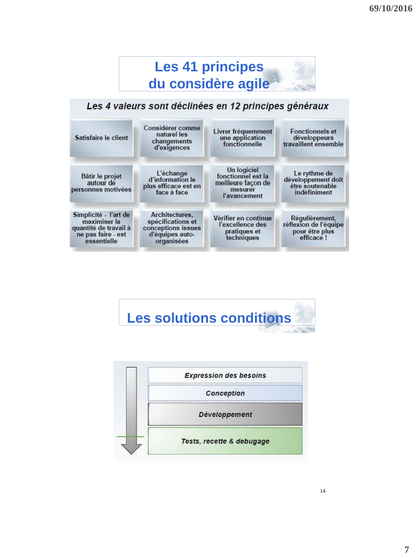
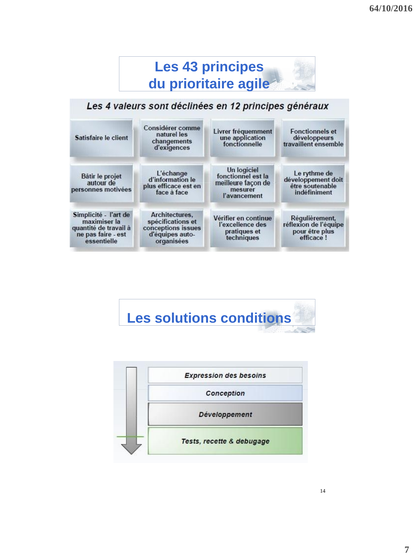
69/10/2016: 69/10/2016 -> 64/10/2016 (391, 8)
41: 41 -> 43 (190, 67)
considère: considère -> prioritaire (202, 84)
